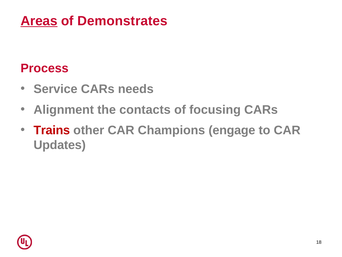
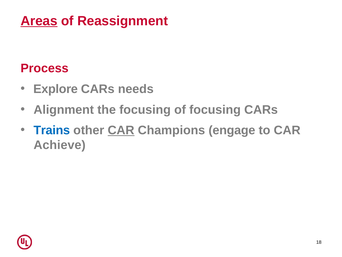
Demonstrates: Demonstrates -> Reassignment (123, 21)
Service: Service -> Explore (56, 89)
the contacts: contacts -> focusing (145, 109)
Trains colour: red -> blue (52, 130)
CAR underline: none -> present (121, 130)
Updates: Updates -> Achieve (60, 145)
